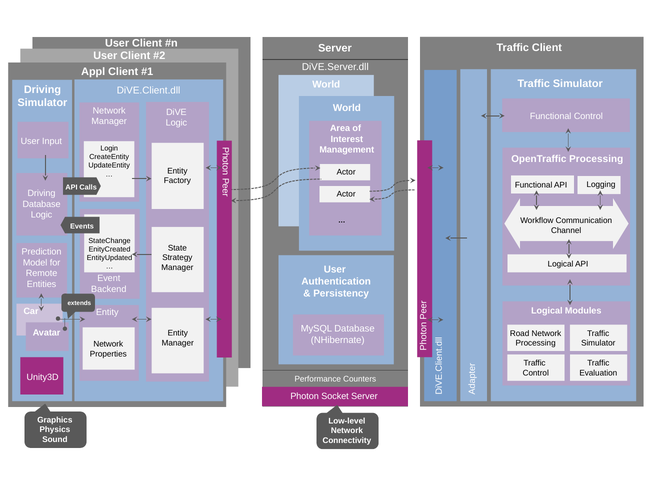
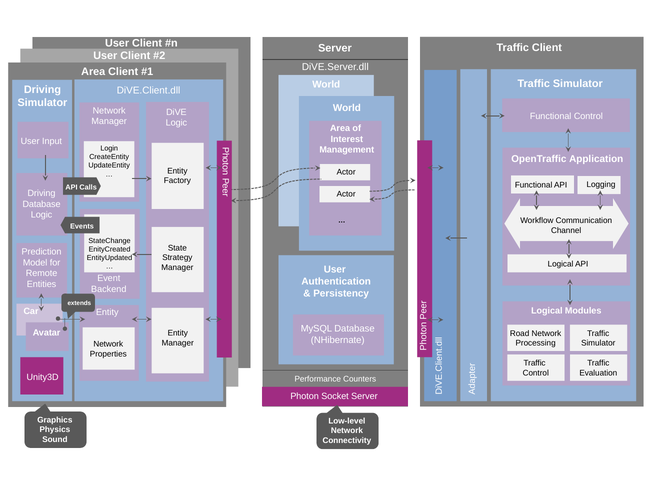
Appl: Appl -> Area (93, 72)
OpenTraffic Processing: Processing -> Application (596, 159)
